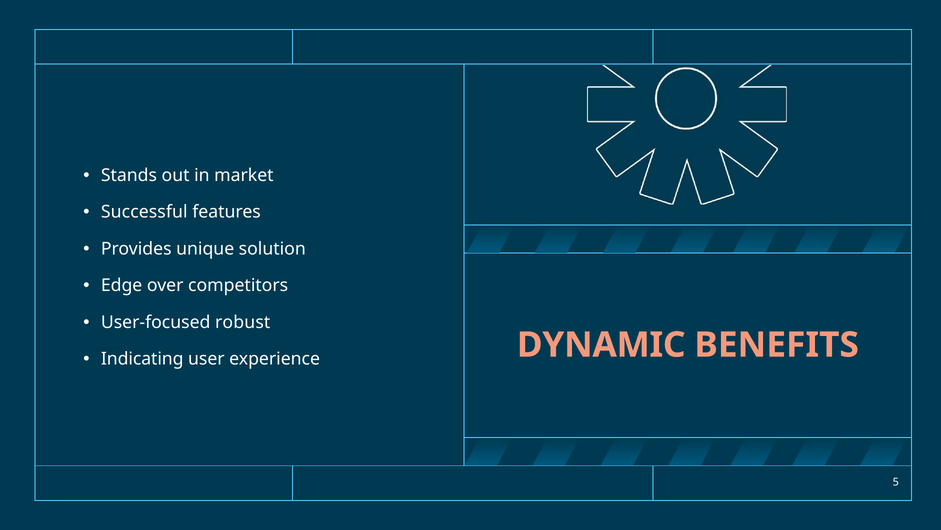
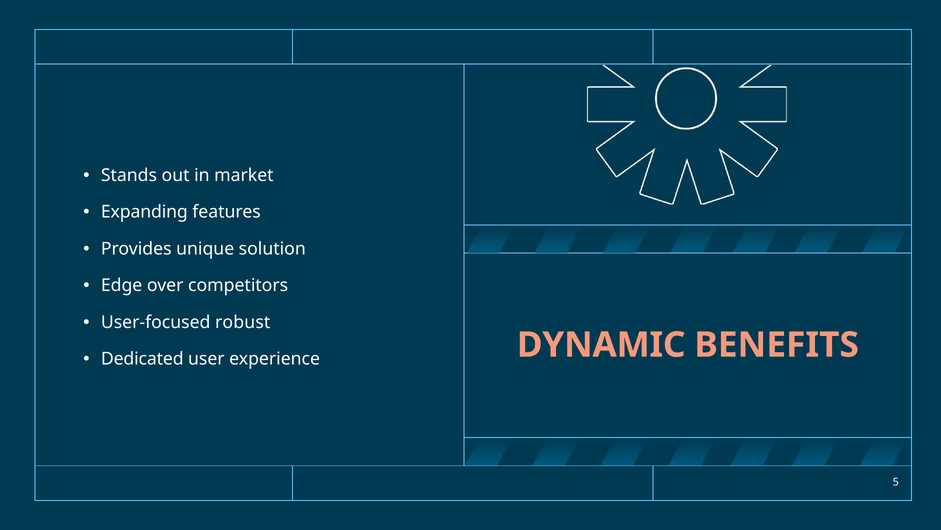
Successful: Successful -> Expanding (144, 212)
Indicating: Indicating -> Dedicated (142, 359)
